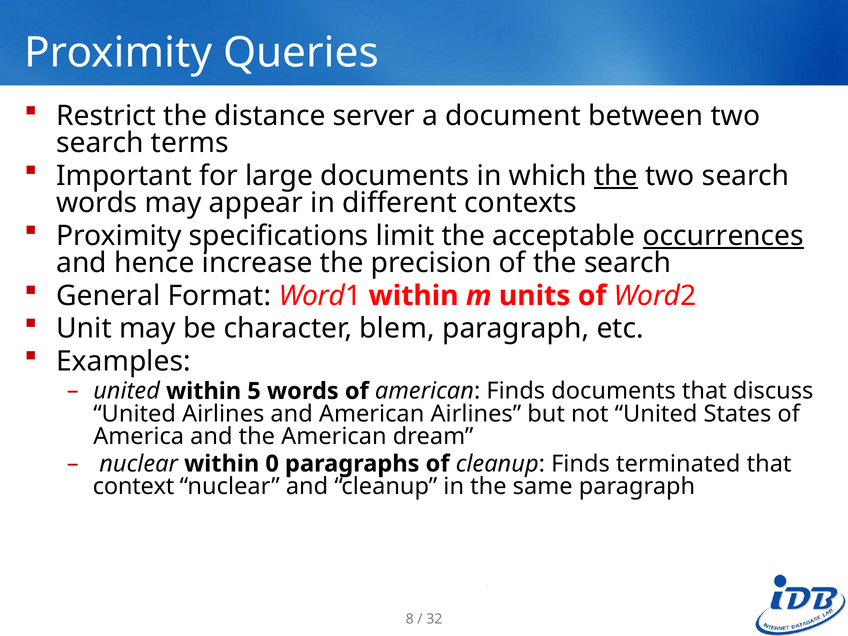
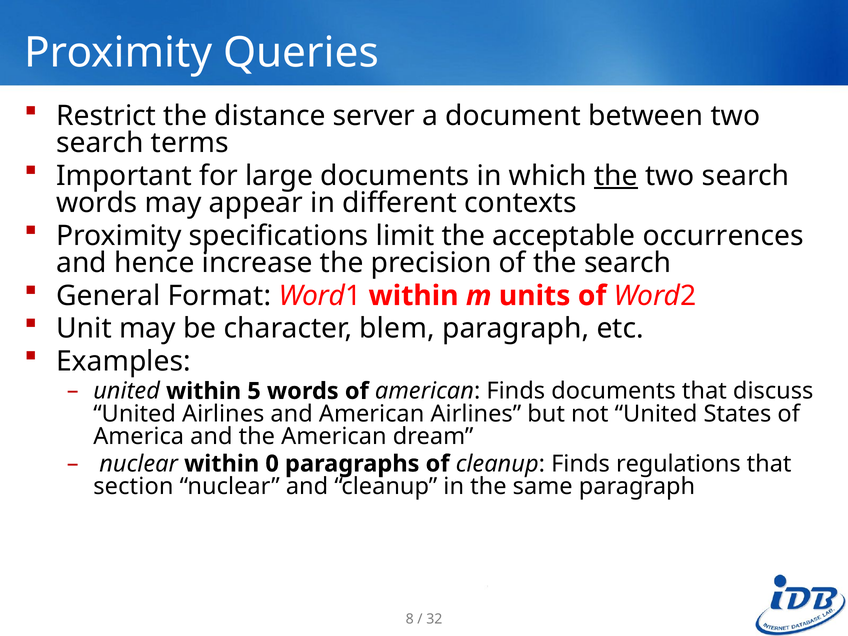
occurrences underline: present -> none (723, 236)
terminated: terminated -> regulations (678, 464)
context: context -> section (133, 486)
